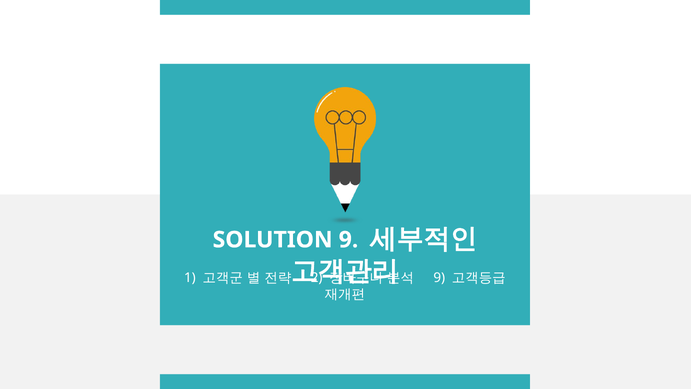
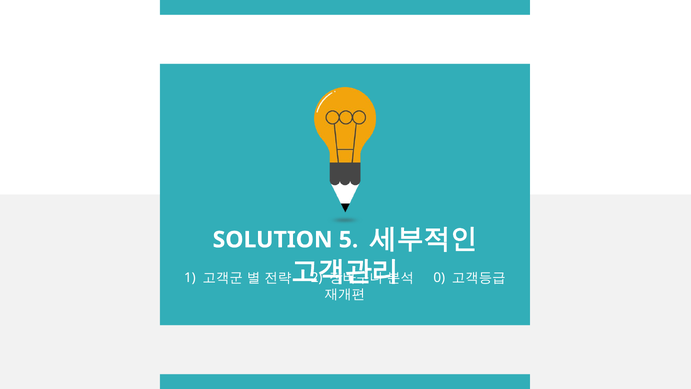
SOLUTION 9: 9 -> 5 (349, 240)
9: 9 -> 0 (439, 278)
